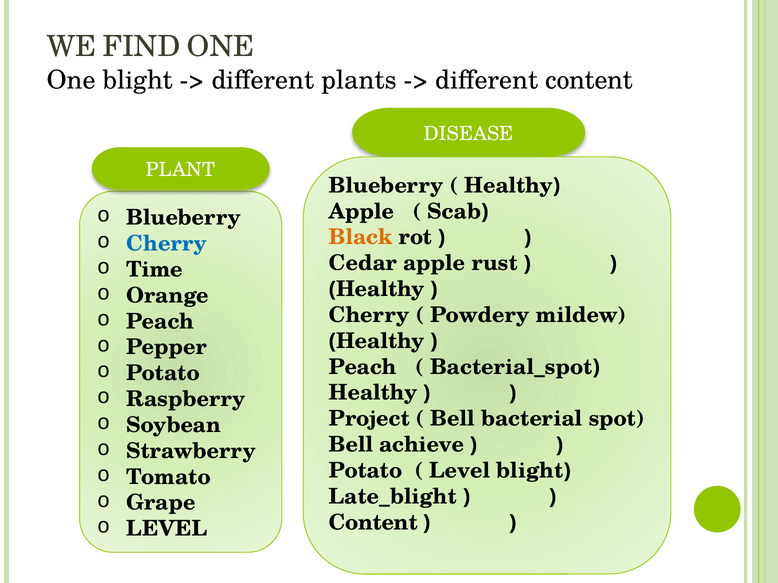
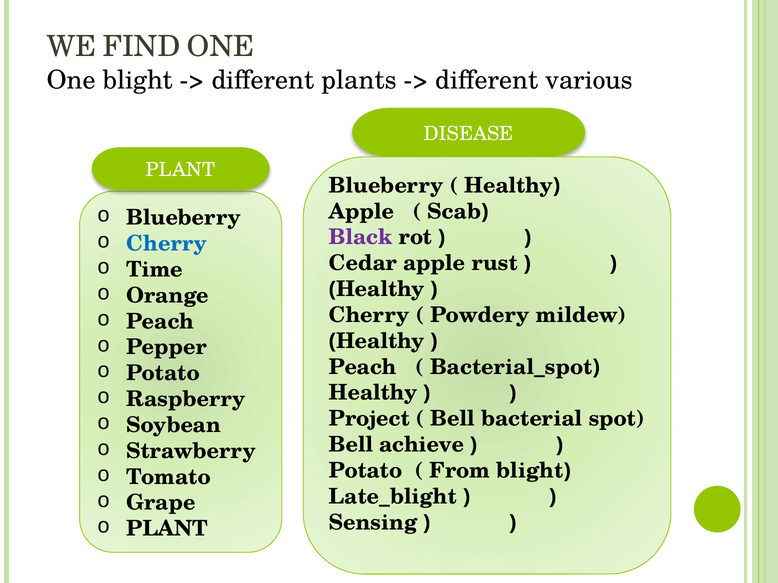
different content: content -> various (589, 80)
Black colour: orange -> purple (361, 238)
Level: Level -> From (460, 471)
Content: Content -> Sensing (373, 523)
LEVEL: LEVEL -> PLANT (167, 529)
